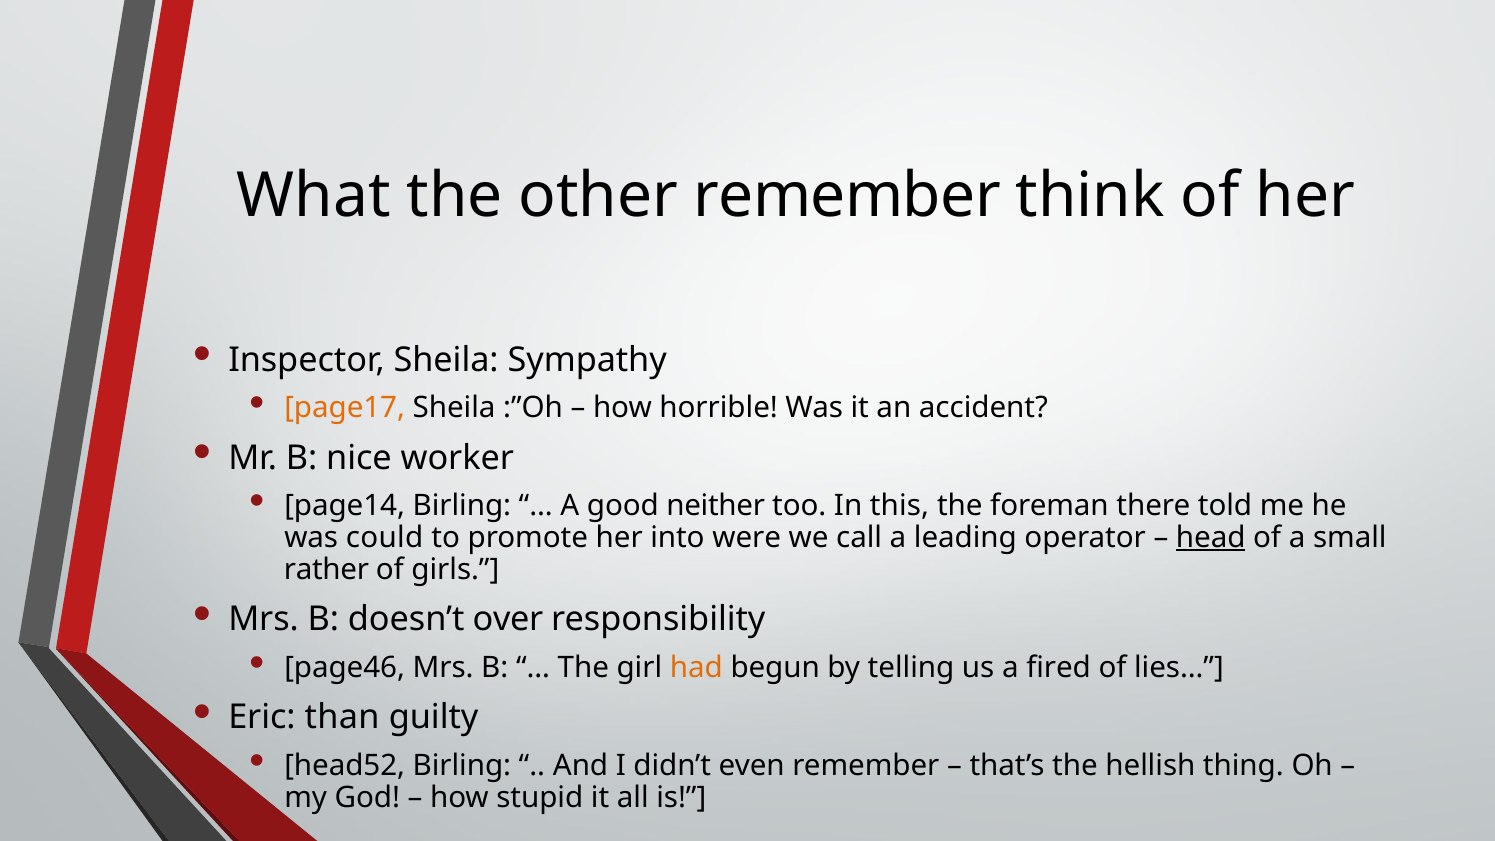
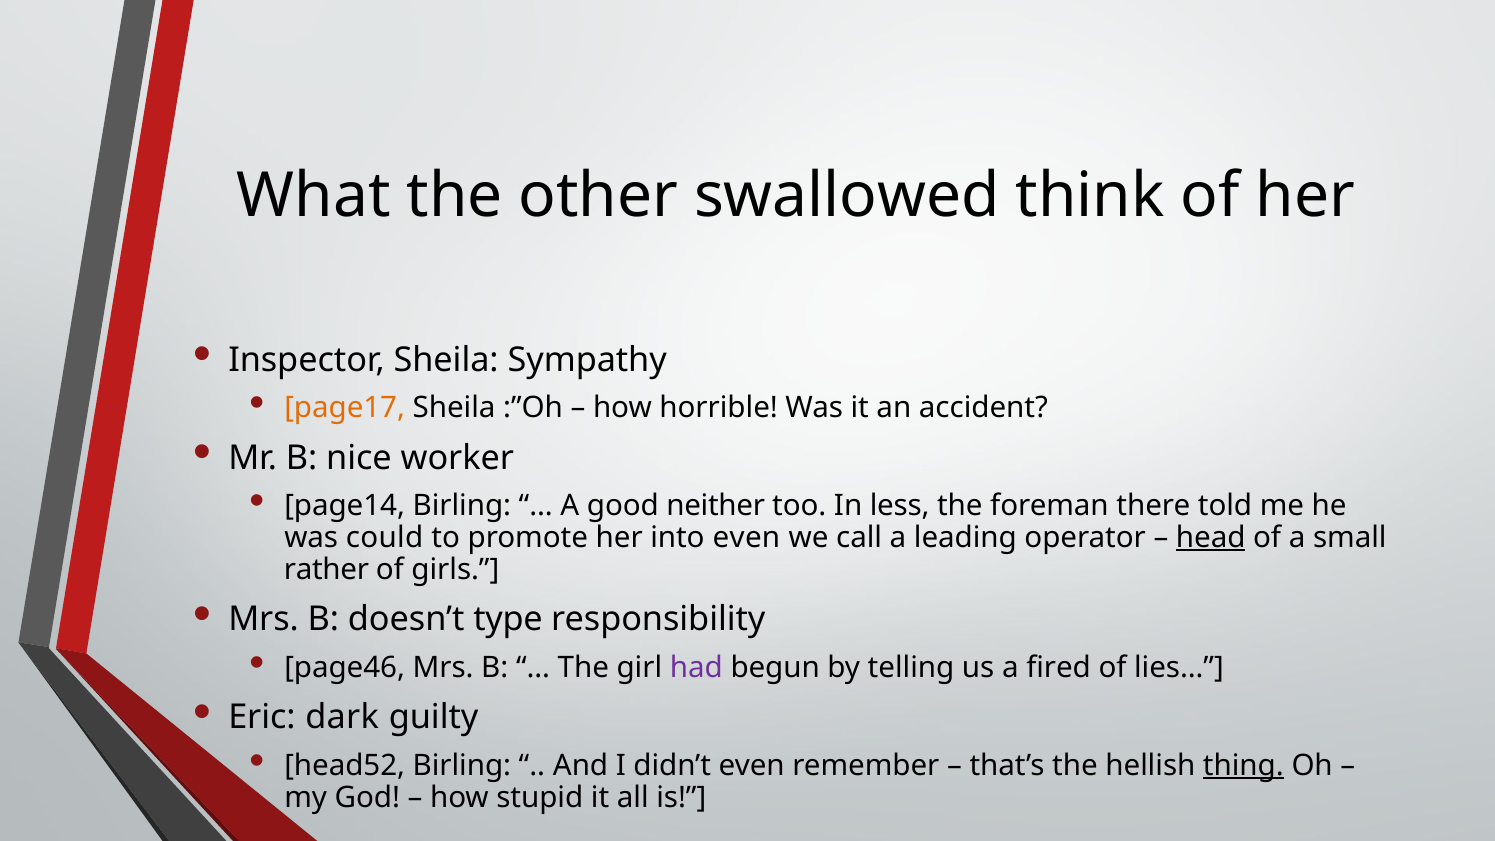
other remember: remember -> swallowed (847, 196)
this: this -> less (900, 505)
into were: were -> even (746, 537)
over: over -> type (508, 620)
had colour: orange -> purple (696, 667)
than: than -> dark (342, 718)
thing underline: none -> present (1243, 765)
